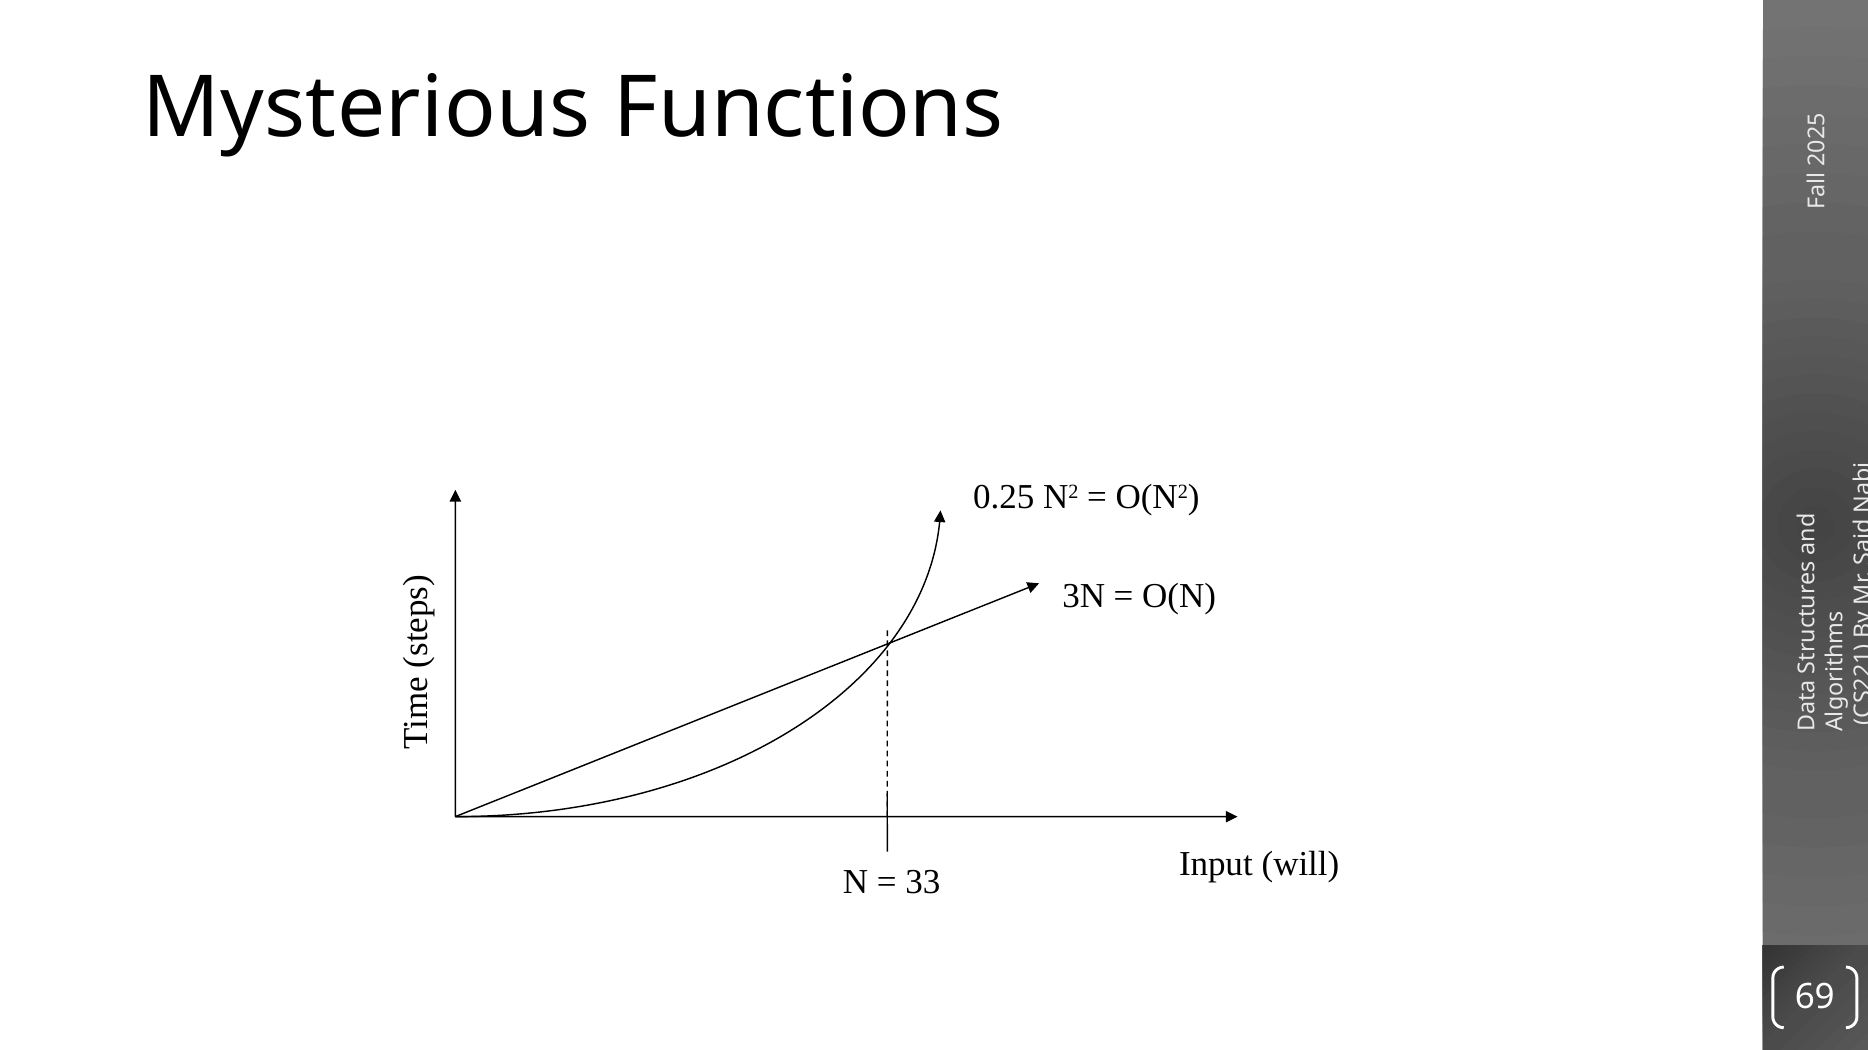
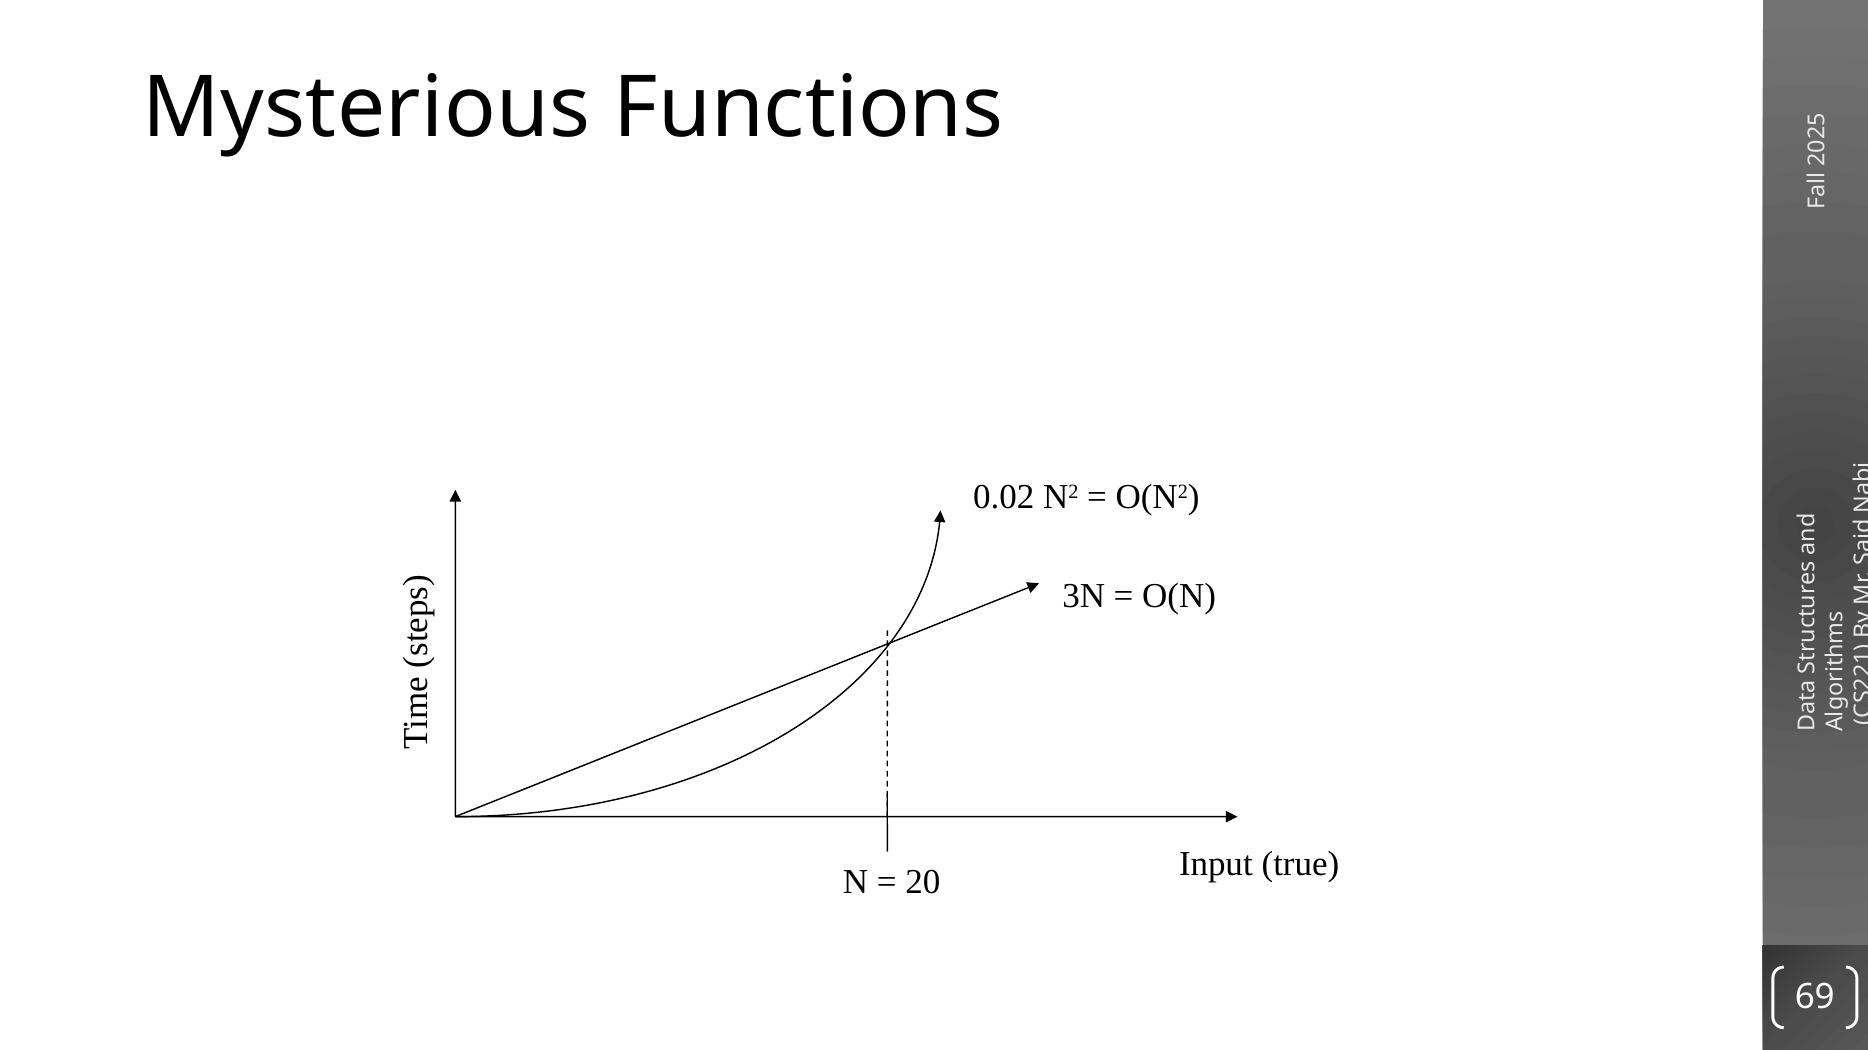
0.25: 0.25 -> 0.02 (1004, 497)
Input will: will -> true (1300, 865)
33: 33 -> 20 (923, 883)
